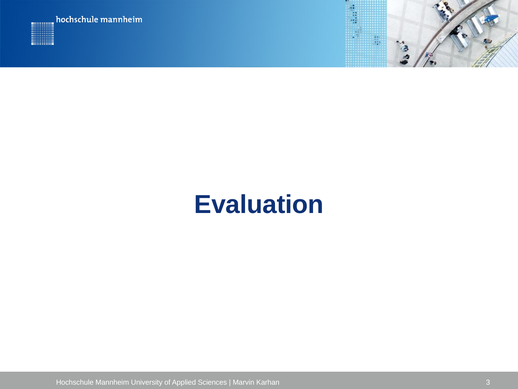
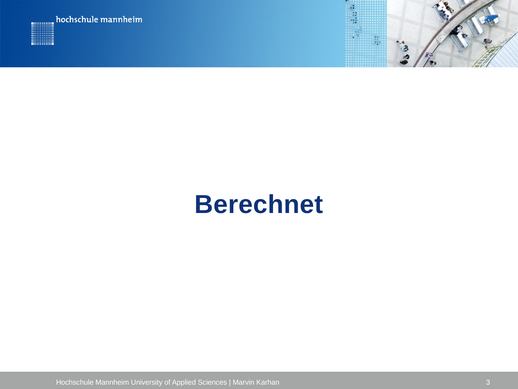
Evaluation: Evaluation -> Berechnet (259, 204)
